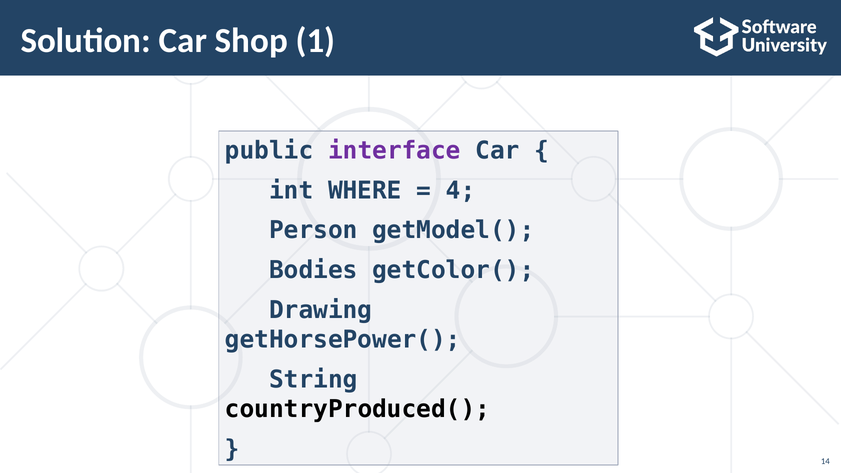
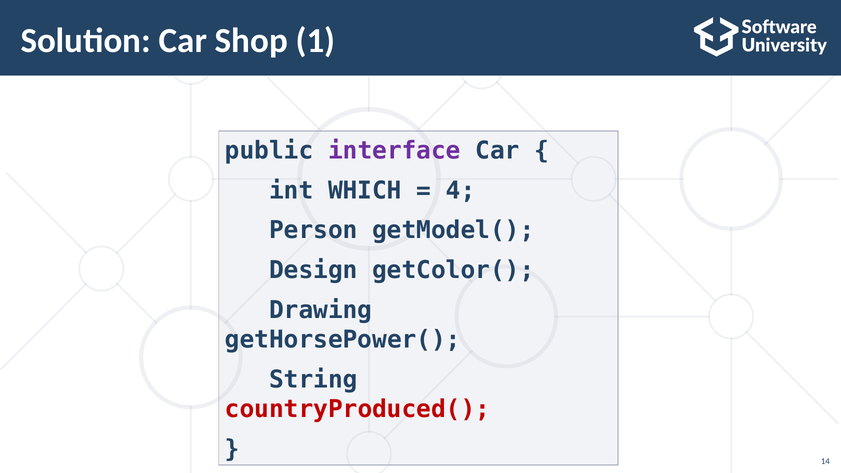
WHERE: WHERE -> WHICH (365, 190)
Bodies: Bodies -> Design (313, 270)
countryProduced( colour: black -> red (358, 409)
